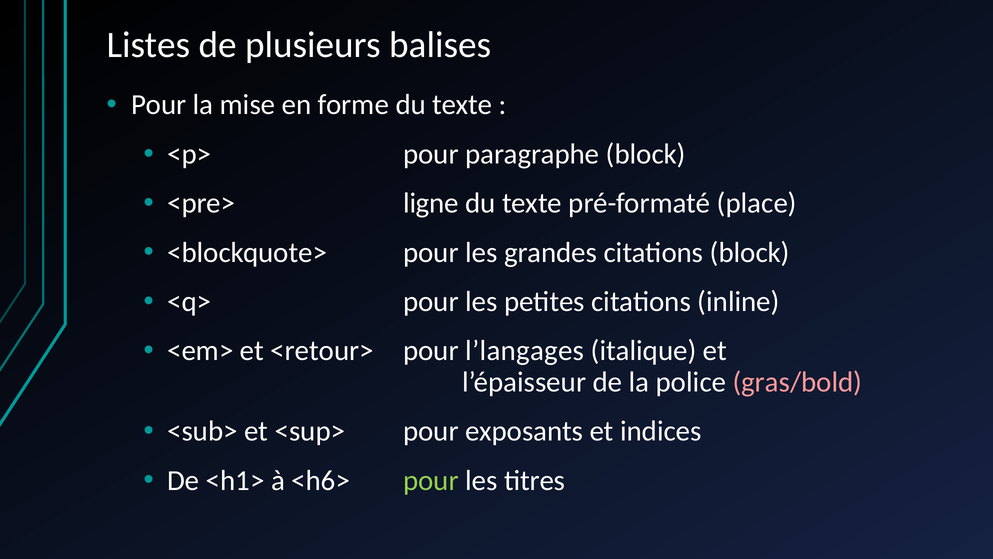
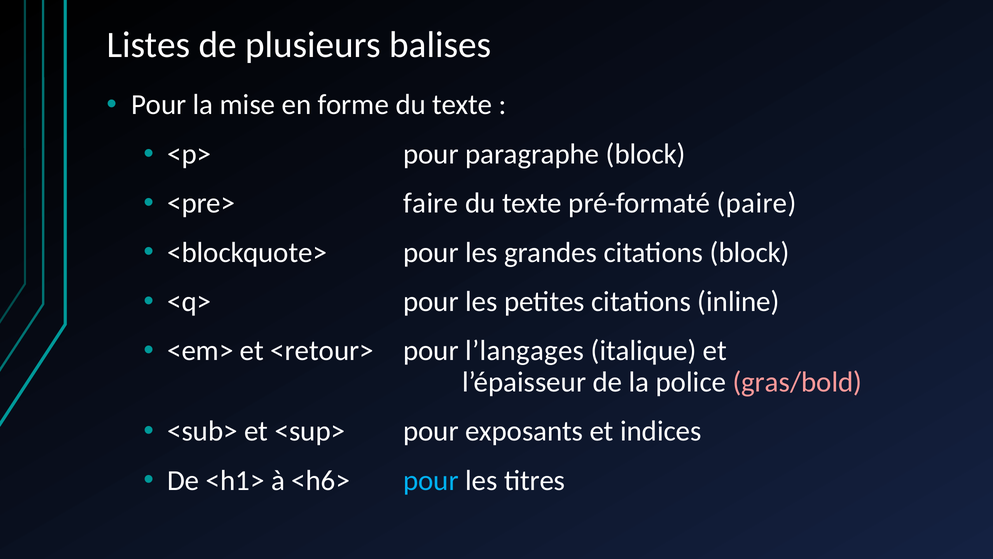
ligne: ligne -> faire (431, 203)
place: place -> paire (757, 203)
pour colour: light green -> light blue (431, 480)
